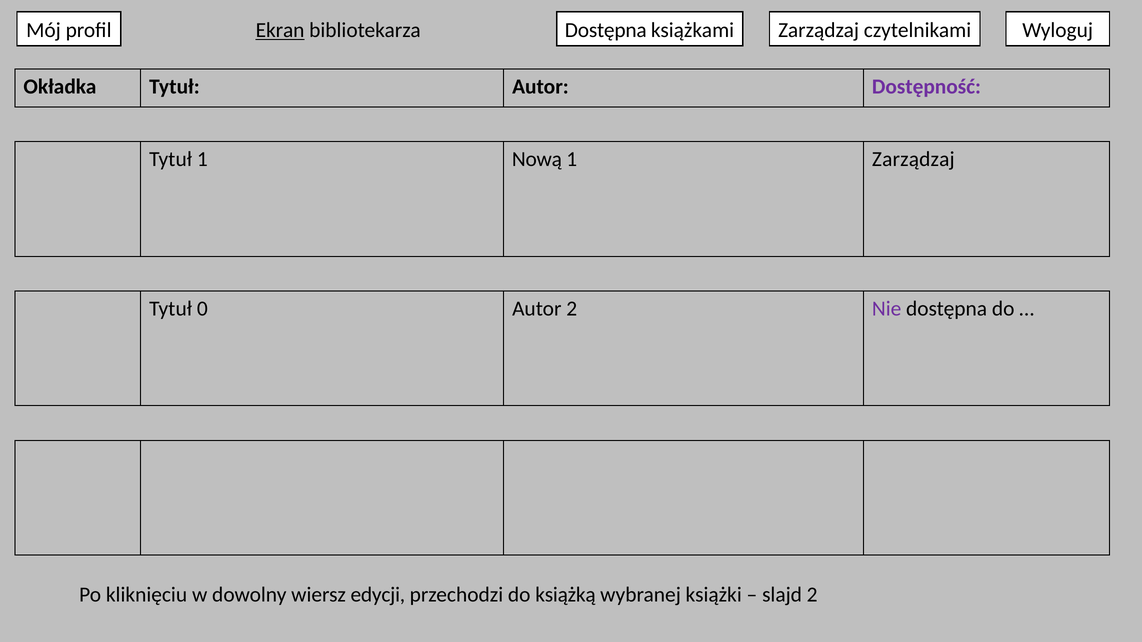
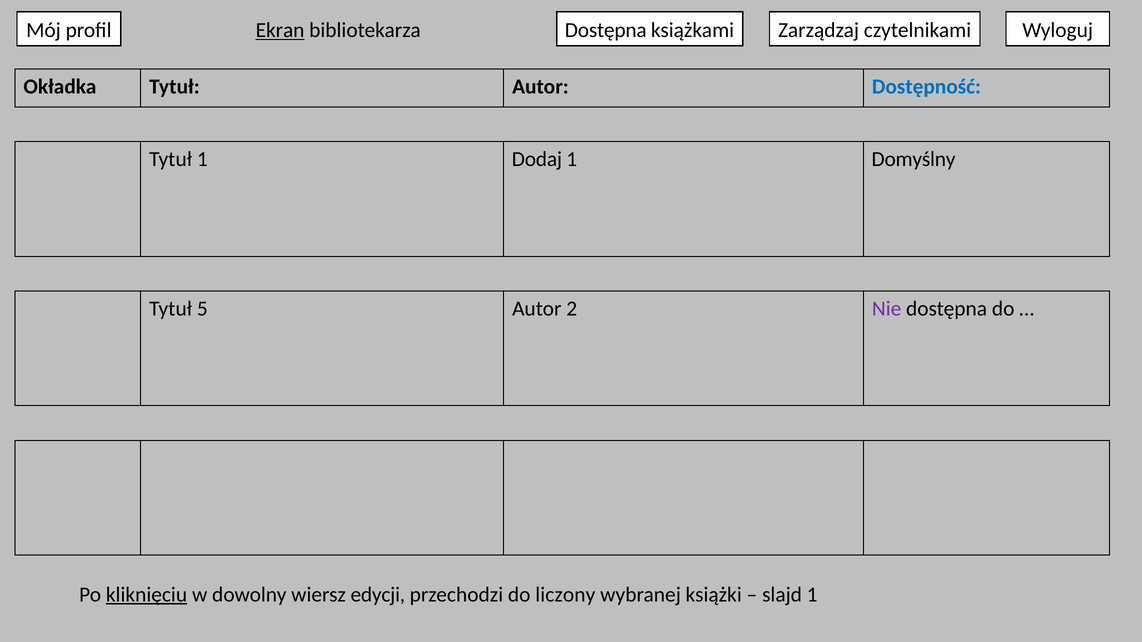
Dostępność colour: purple -> blue (926, 87)
Nową: Nową -> Dodaj (537, 159)
1 Zarządzaj: Zarządzaj -> Domyślny (914, 159)
0: 0 -> 5 (202, 309)
kliknięciu underline: none -> present (147, 595)
książką: książką -> liczony (565, 595)
slajd 2: 2 -> 1 (812, 595)
